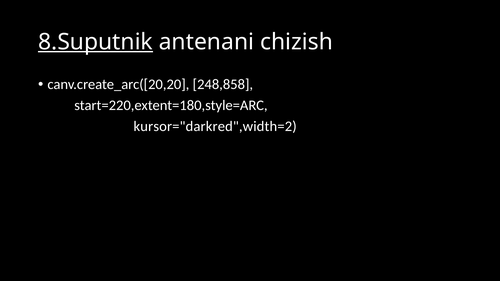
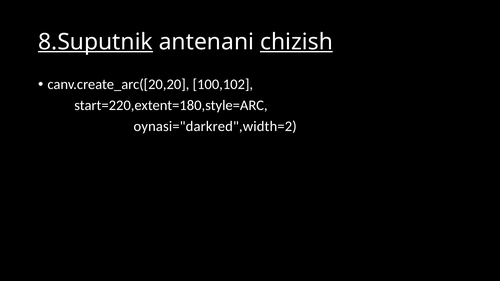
chizish underline: none -> present (296, 42)
248,858: 248,858 -> 100,102 (223, 85)
kursor="darkred",width=2: kursor="darkred",width=2 -> oynasi="darkred",width=2 (215, 126)
